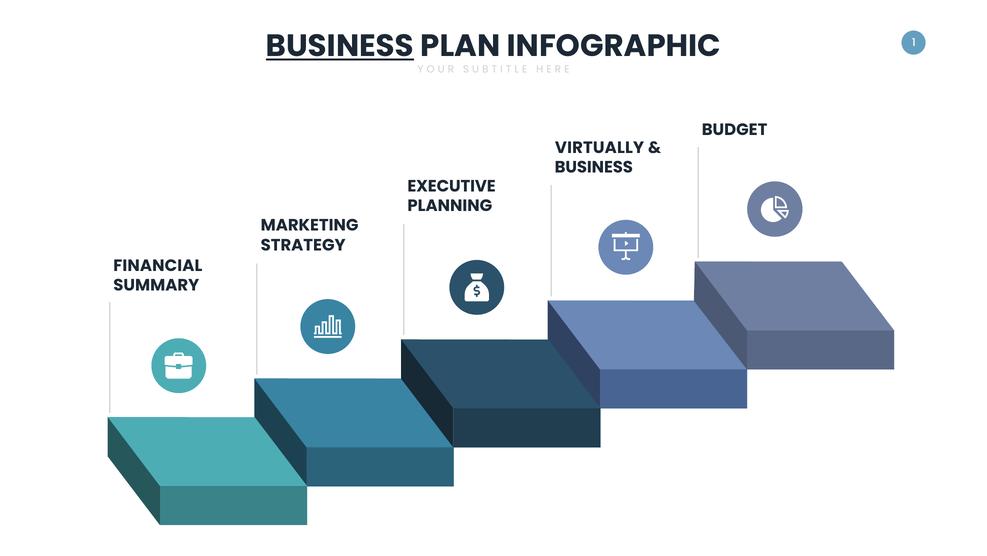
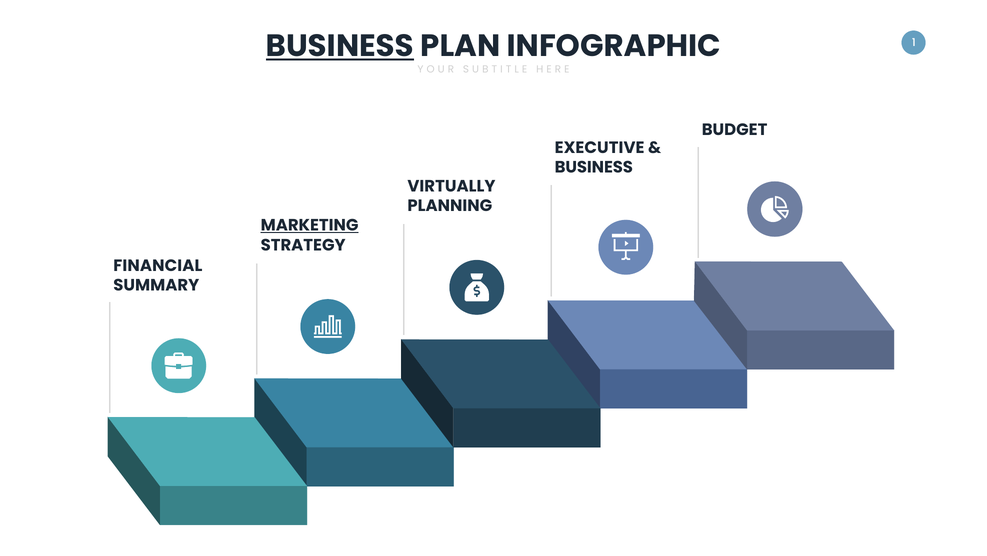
VIRTUALLY: VIRTUALLY -> EXECUTIVE (600, 147)
EXECUTIVE: EXECUTIVE -> VIRTUALLY (451, 186)
MARKETING underline: none -> present (310, 225)
